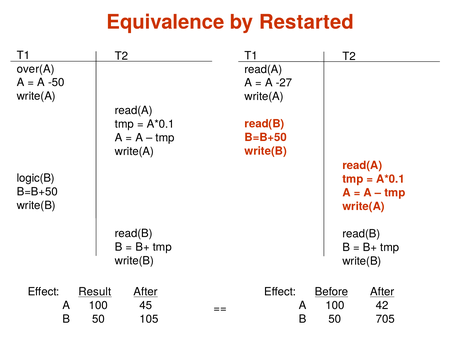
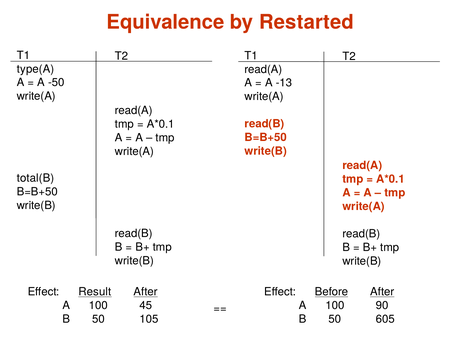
over(A: over(A -> type(A (36, 69)
-27: -27 -> -13 (284, 83)
logic(B: logic(B -> total(B (36, 178)
42: 42 -> 90 (382, 306)
705: 705 -> 605 (385, 319)
